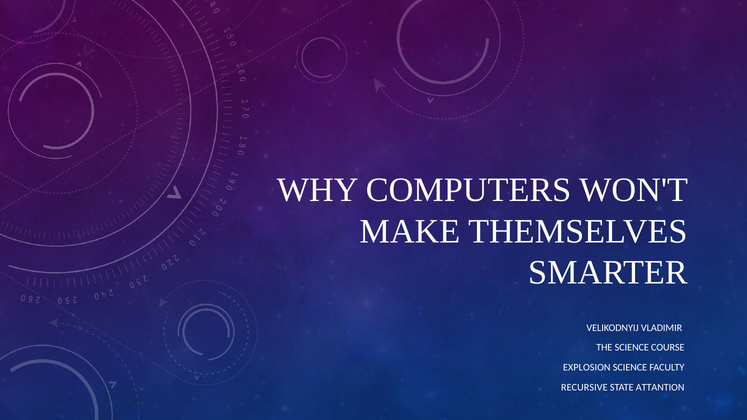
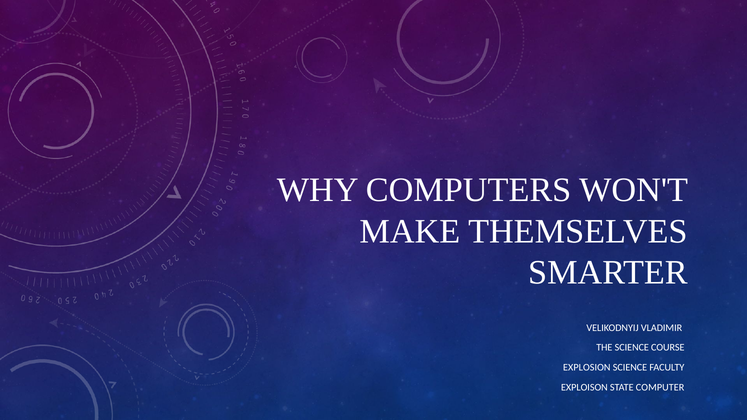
RECURSIVE: RECURSIVE -> EXPLOISON (584, 388)
ATTANTION: ATTANTION -> COMPUTER (660, 388)
